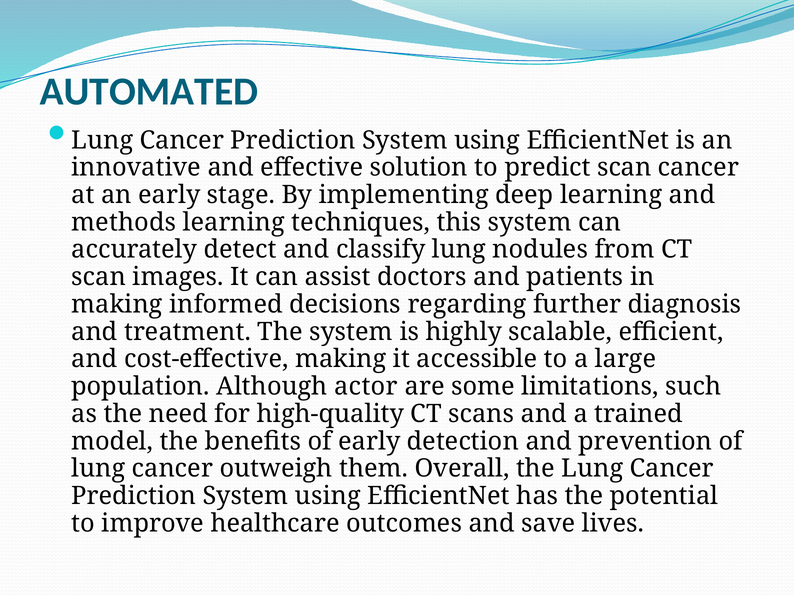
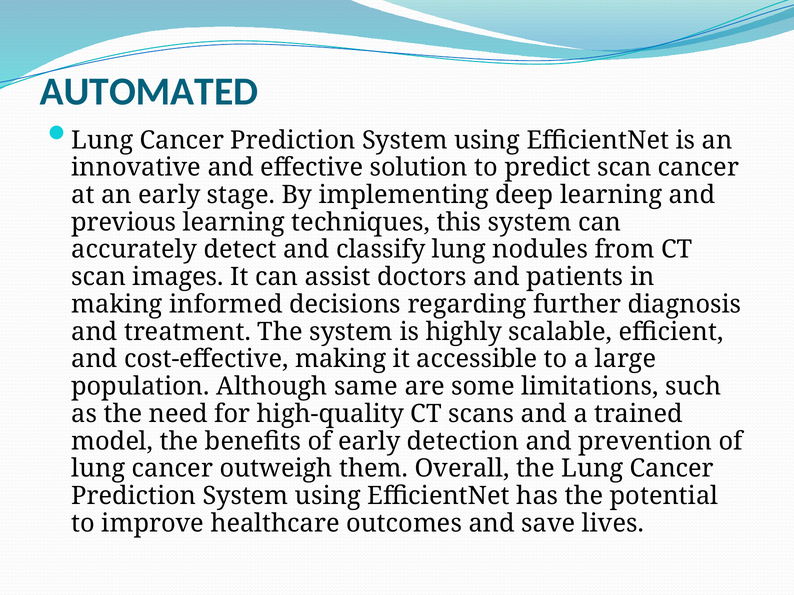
methods: methods -> previous (124, 222)
actor: actor -> same (366, 387)
